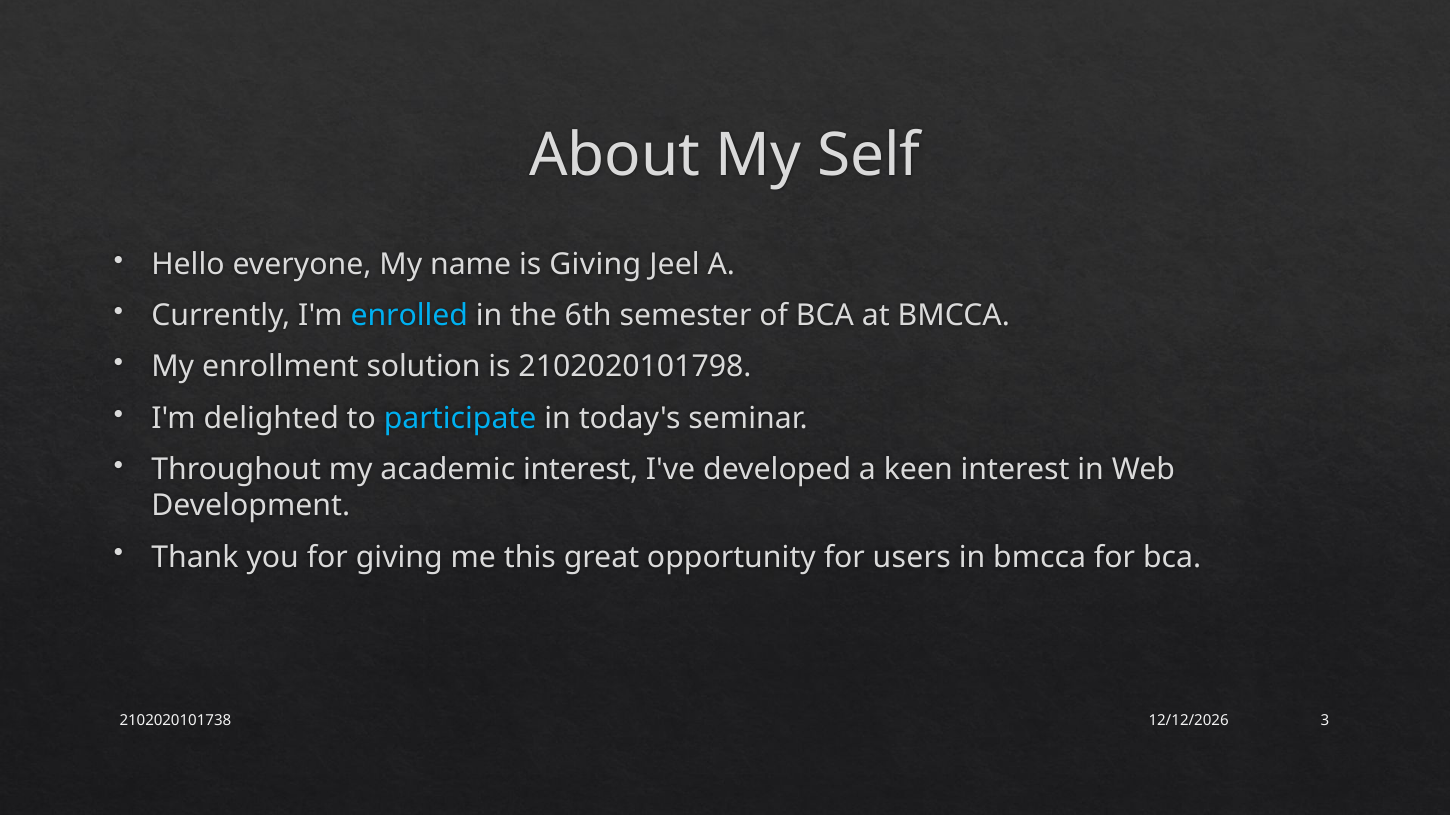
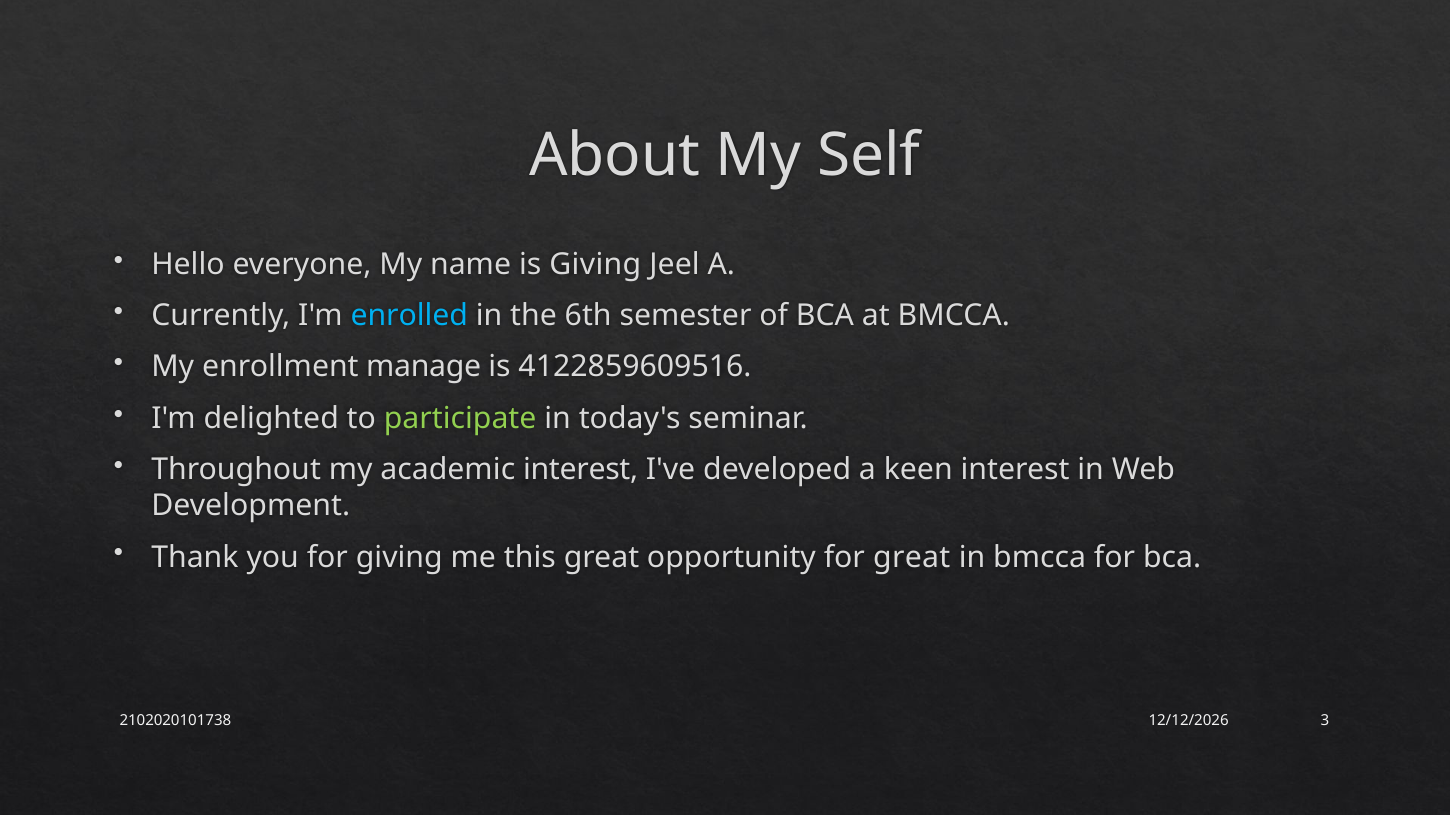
solution: solution -> manage (424, 367)
2102020101798: 2102020101798 -> 4122859609516 (635, 367)
participate colour: light blue -> light green (460, 418)
for users: users -> great (912, 557)
